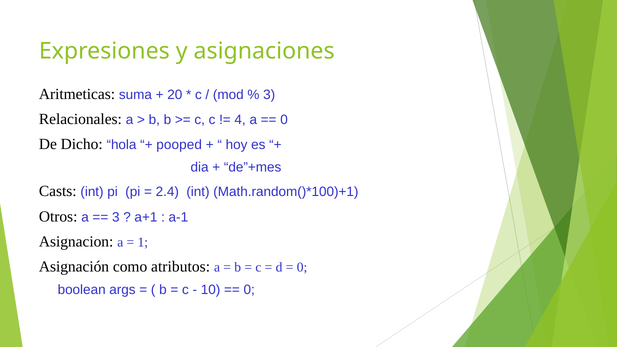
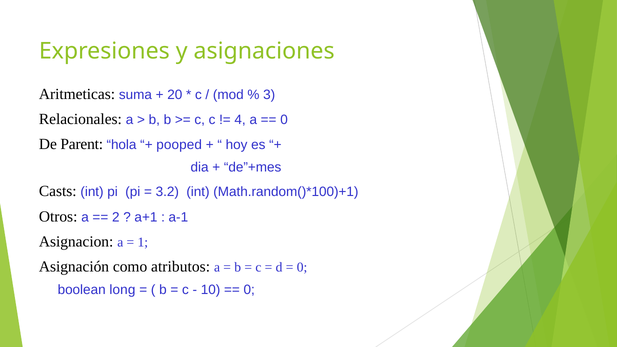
Dicho: Dicho -> Parent (82, 144)
2.4: 2.4 -> 3.2 (167, 192)
3: 3 -> 2 (116, 217)
args: args -> long (122, 290)
